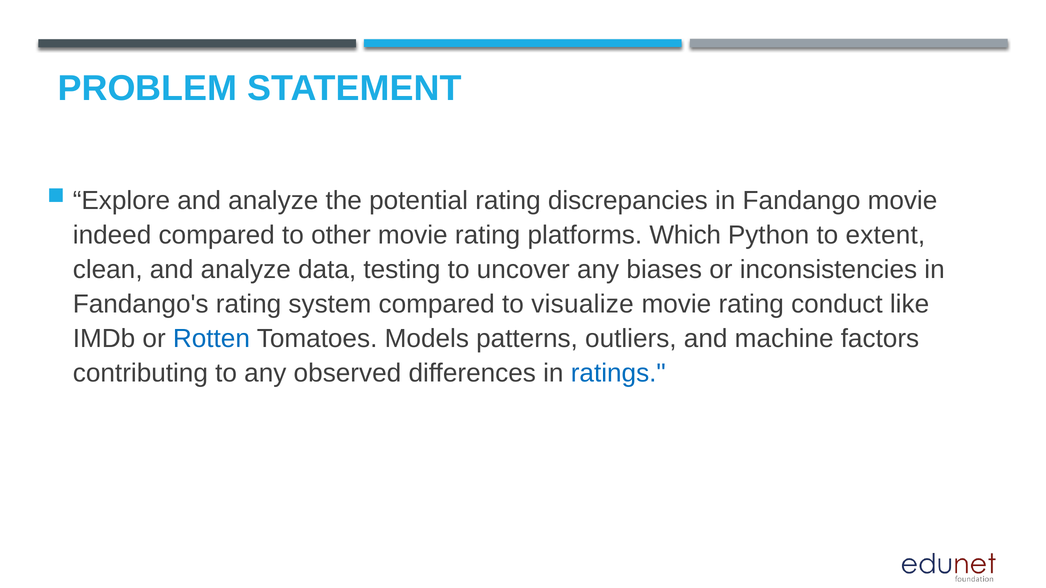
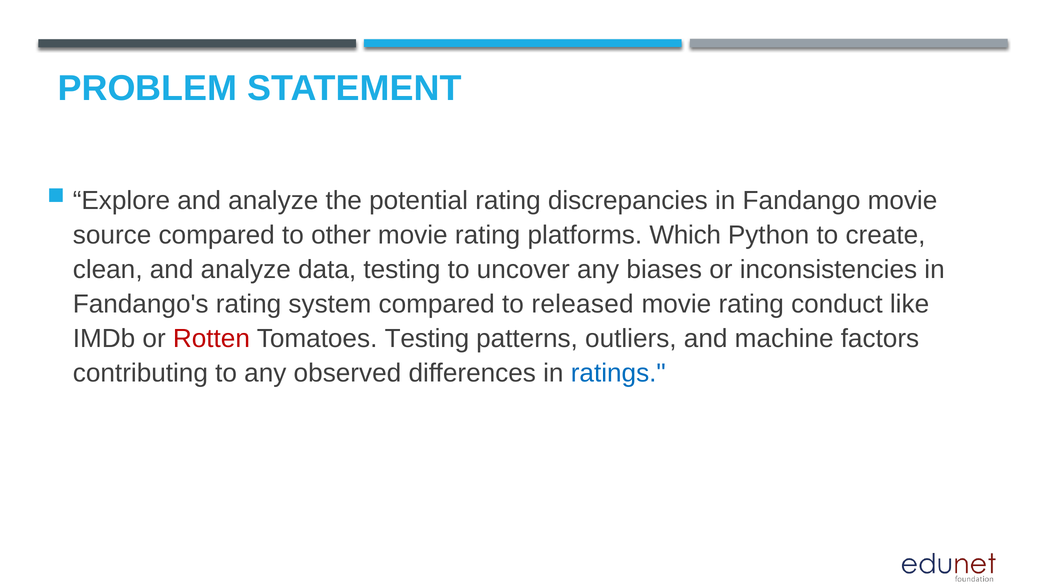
indeed: indeed -> source (112, 235)
extent: extent -> create (885, 235)
visualize: visualize -> released (583, 304)
Rotten colour: blue -> red (211, 339)
Tomatoes Models: Models -> Testing (427, 339)
